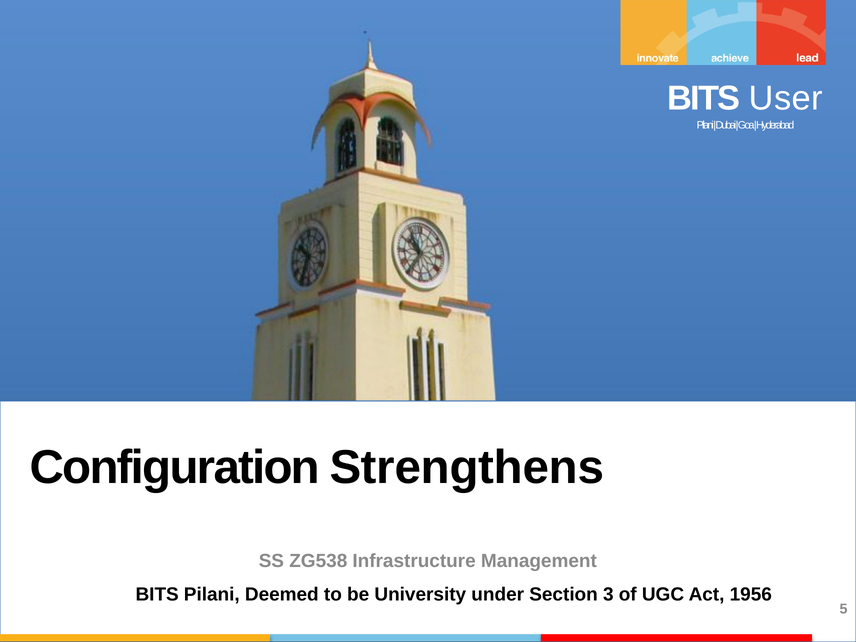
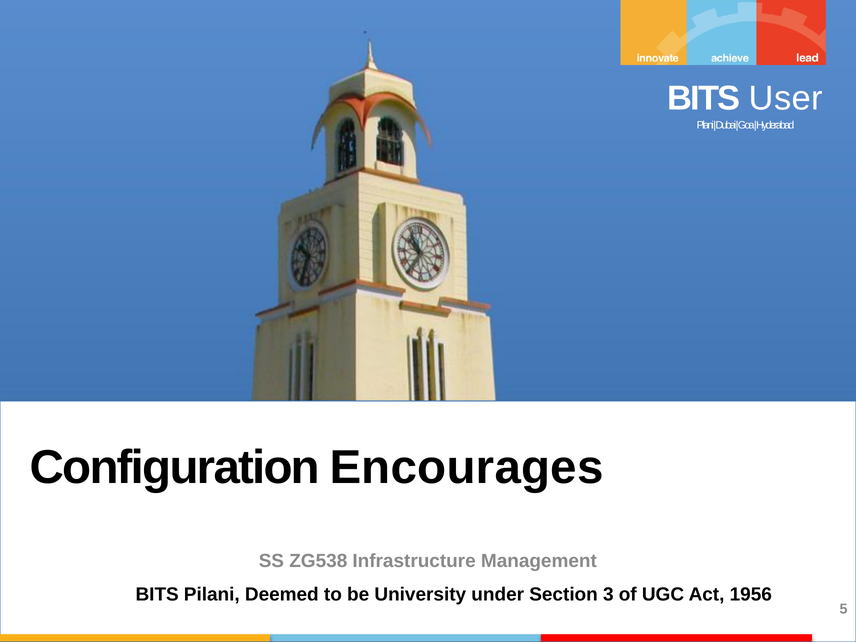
Strengthens: Strengthens -> Encourages (467, 468)
